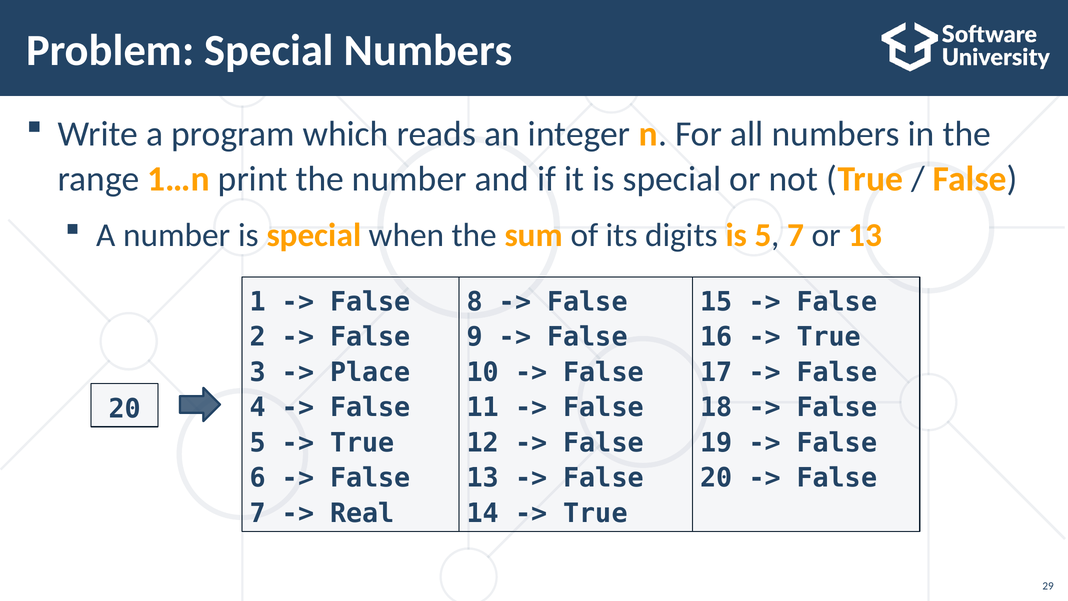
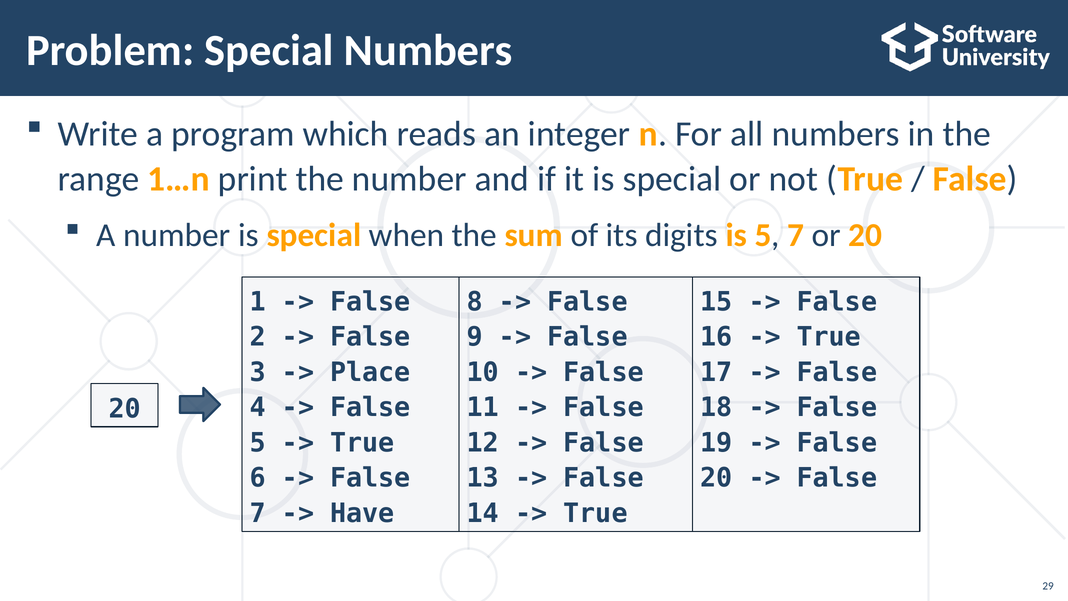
or 13: 13 -> 20 (865, 235)
Real: Real -> Have (362, 513)
